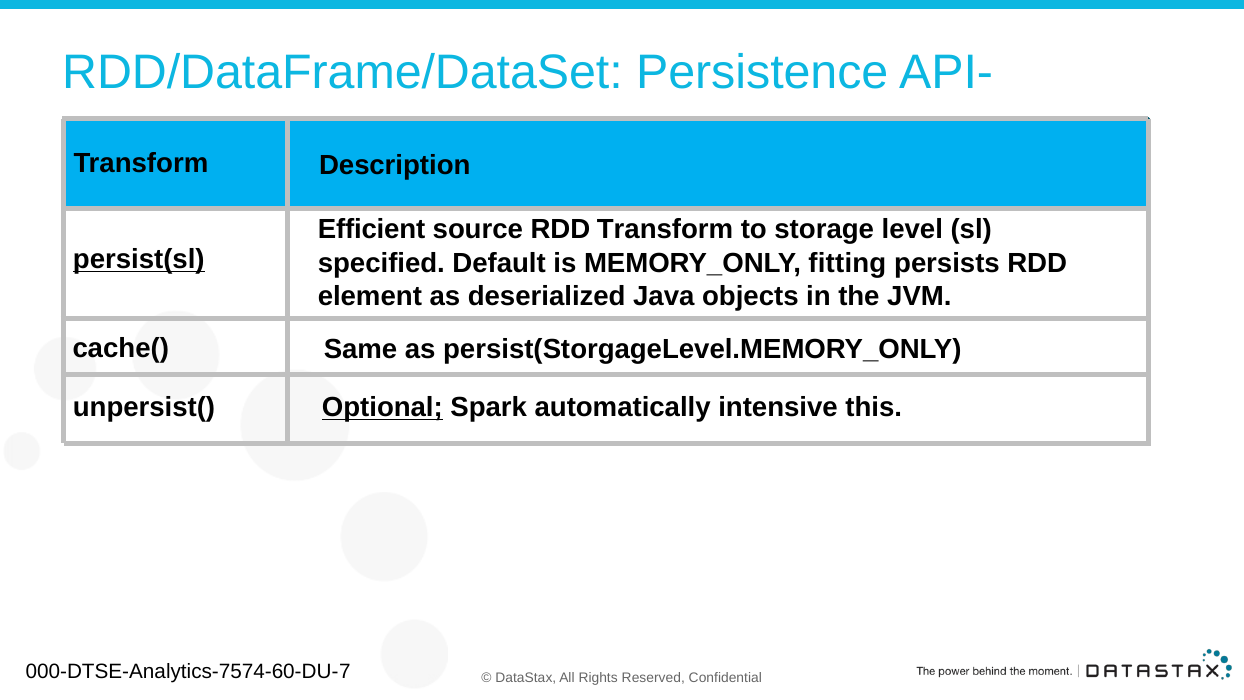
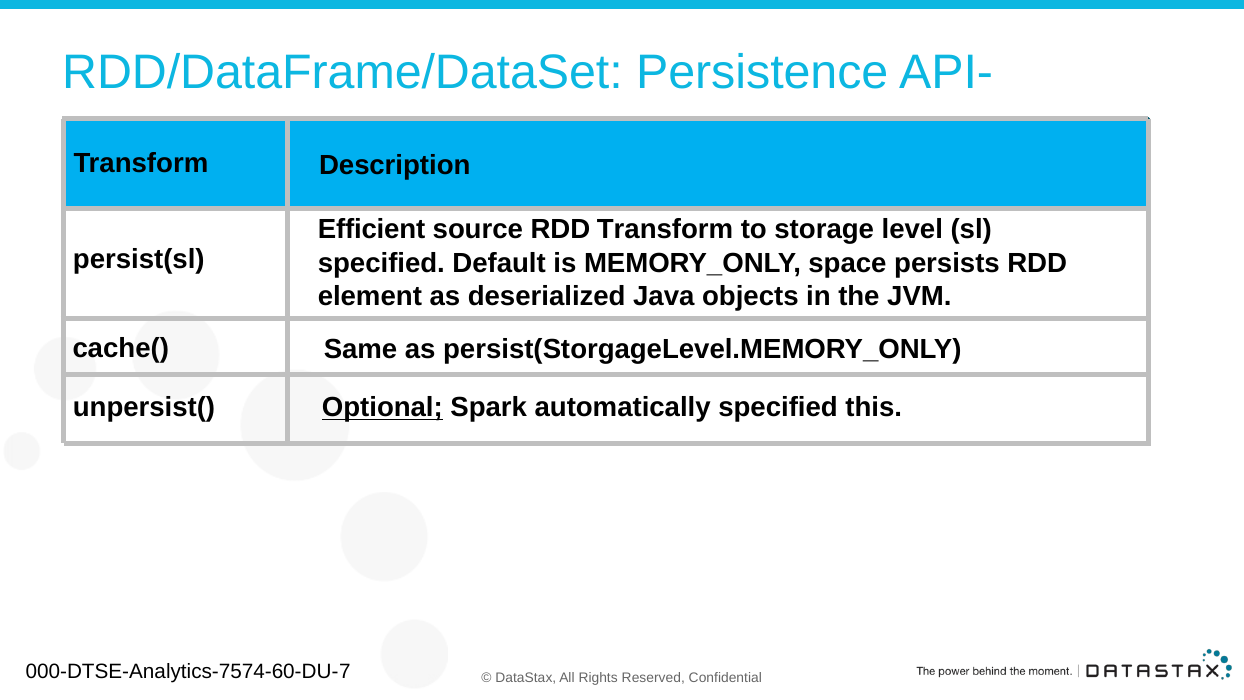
persist(sl underline: present -> none (139, 259)
fitting: fitting -> space (847, 263)
automatically intensive: intensive -> specified (778, 407)
